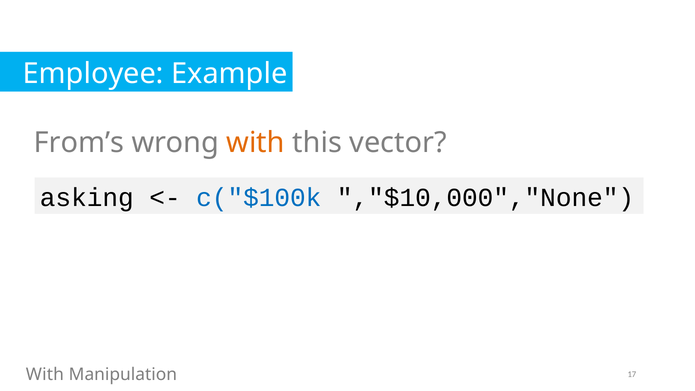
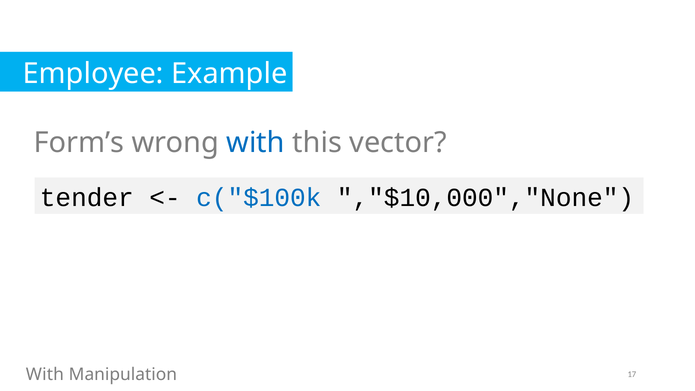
From’s: From’s -> Form’s (79, 143)
with colour: orange -> blue (256, 143)
asking: asking -> tender (87, 197)
